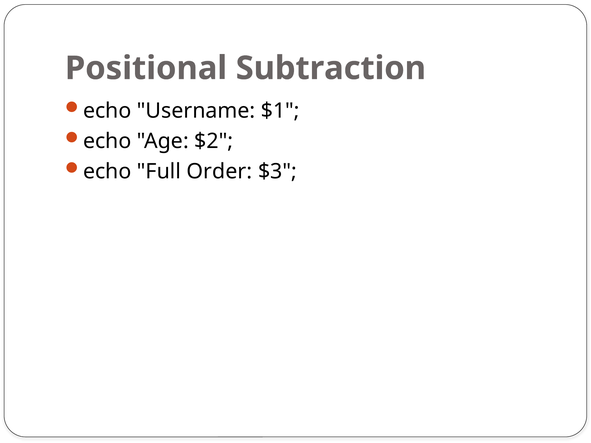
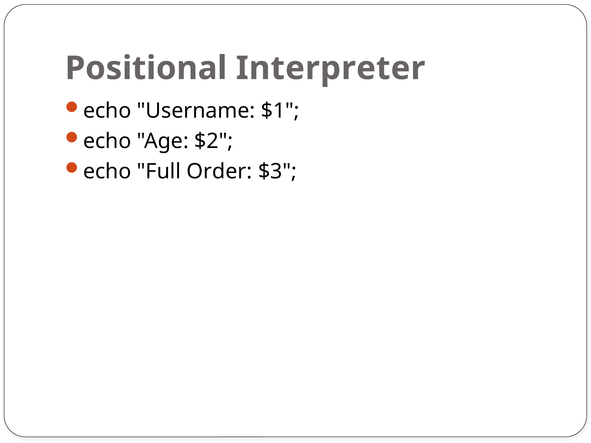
Subtraction: Subtraction -> Interpreter (331, 68)
